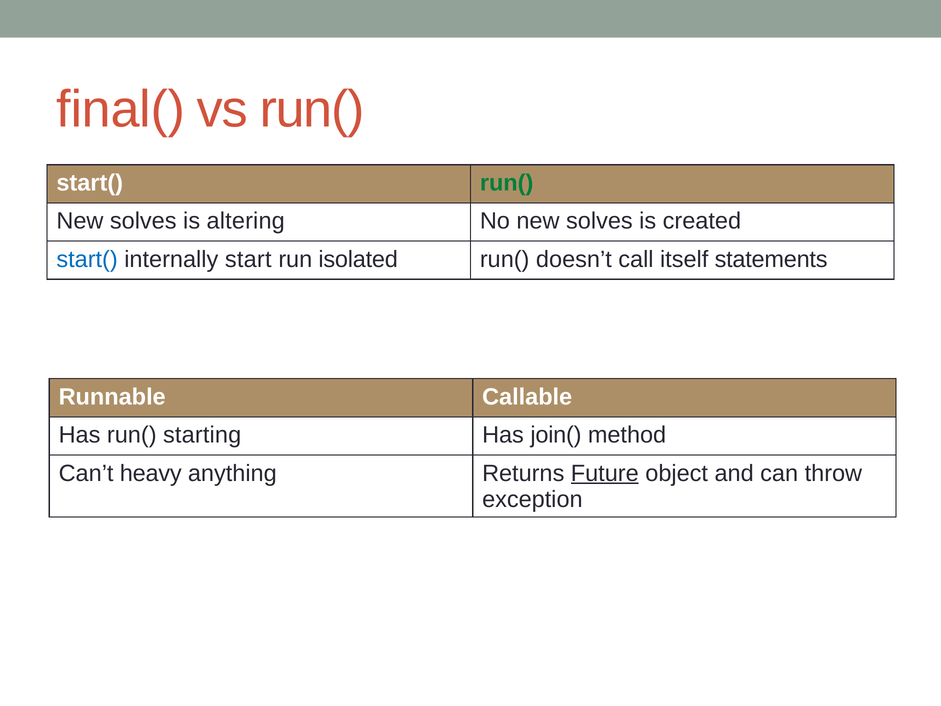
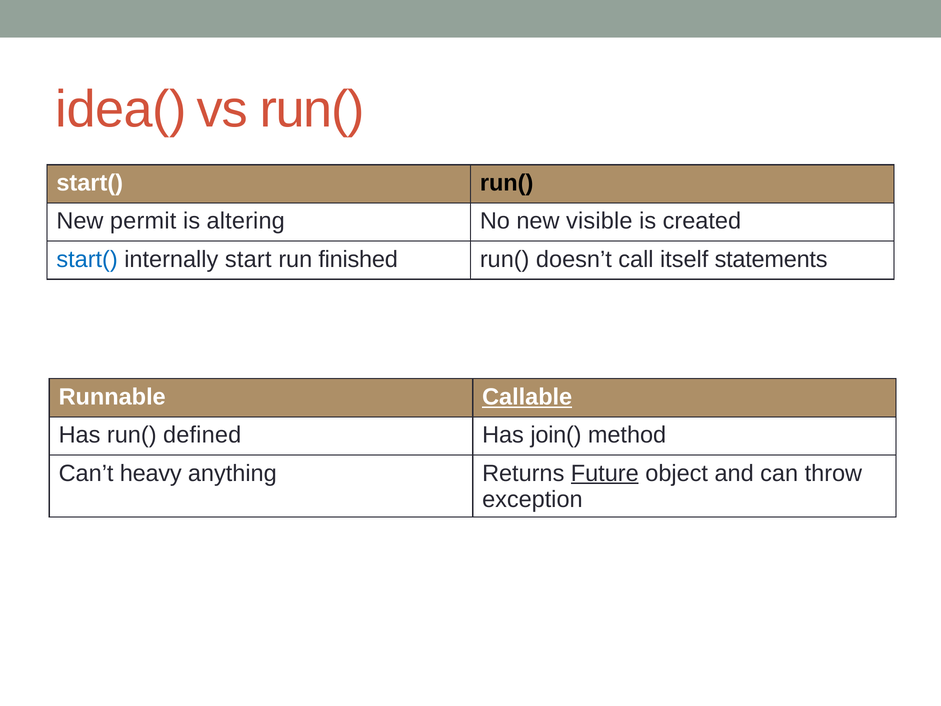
final(: final( -> idea( (121, 110)
run( colour: green -> black (507, 183)
solves: solves -> permit (143, 221)
No new solves: solves -> visible (599, 221)
isolated: isolated -> finished (358, 259)
Callable underline: none -> present (527, 397)
starting: starting -> defined (202, 435)
